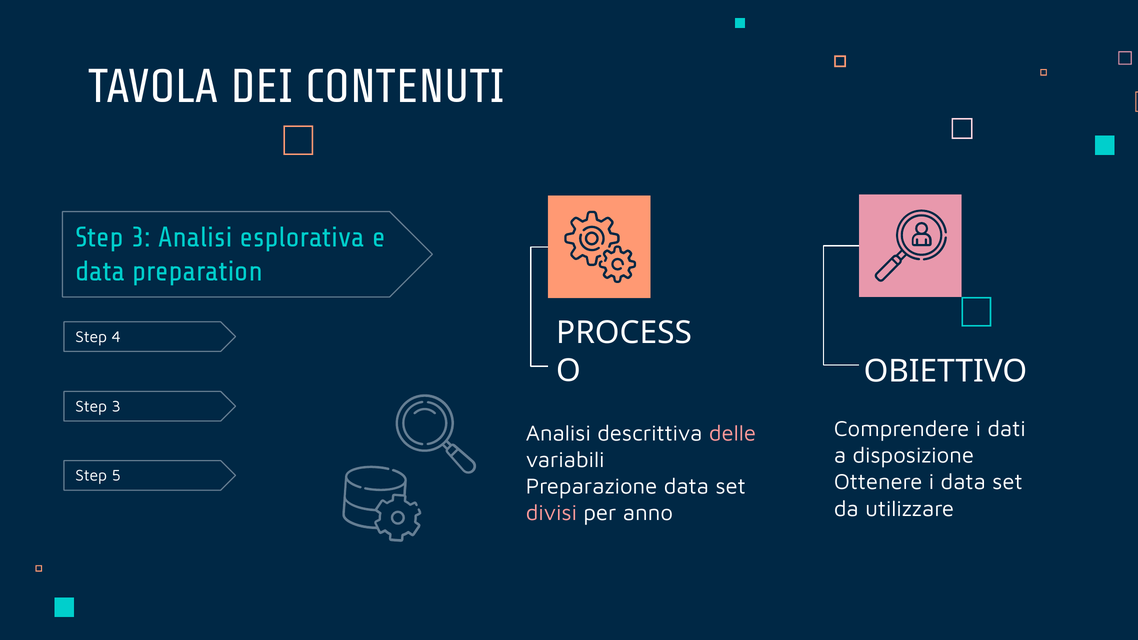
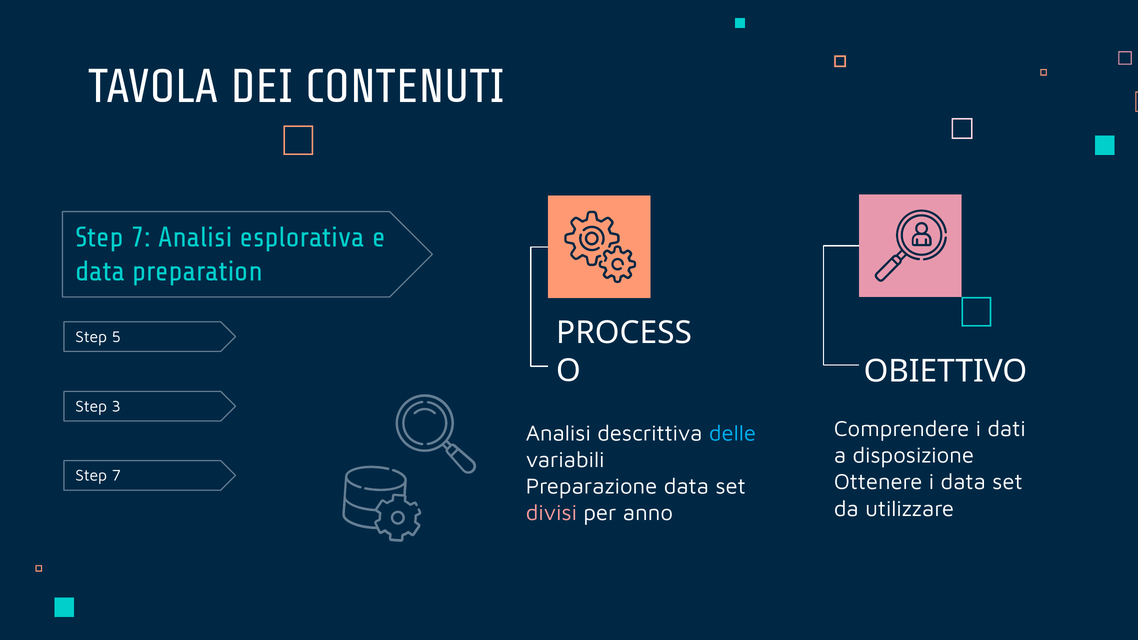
3: 3 -> 7 (141, 237)
4: 4 -> 5 (116, 337)
delle colour: pink -> light blue (732, 433)
5: 5 -> 7 (116, 476)
